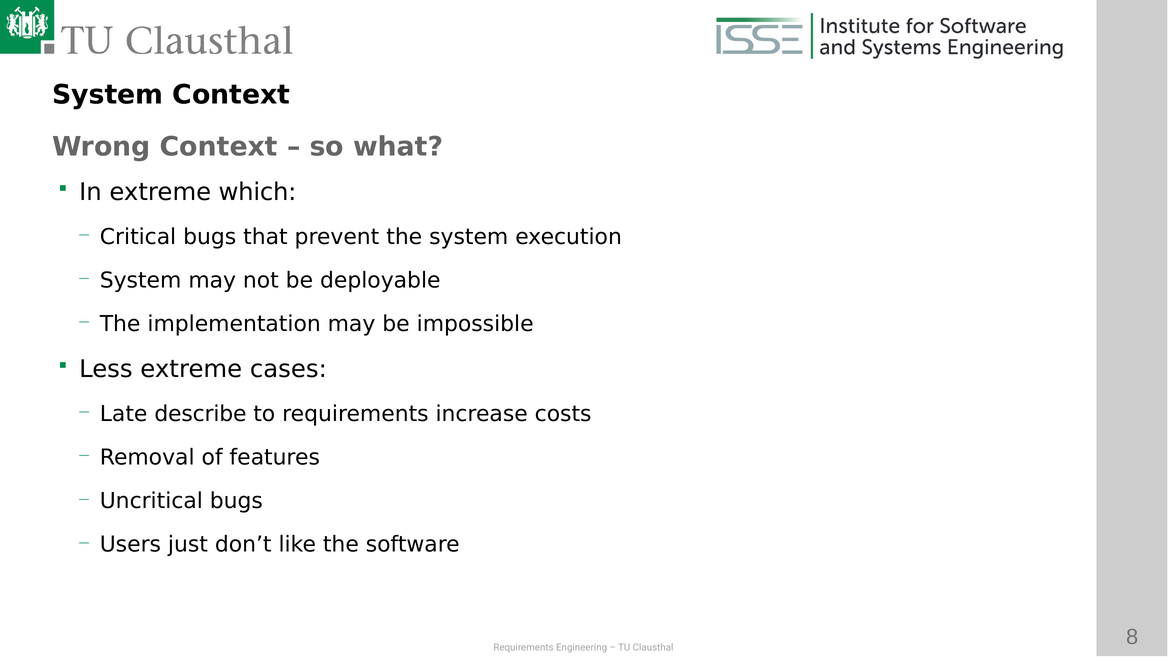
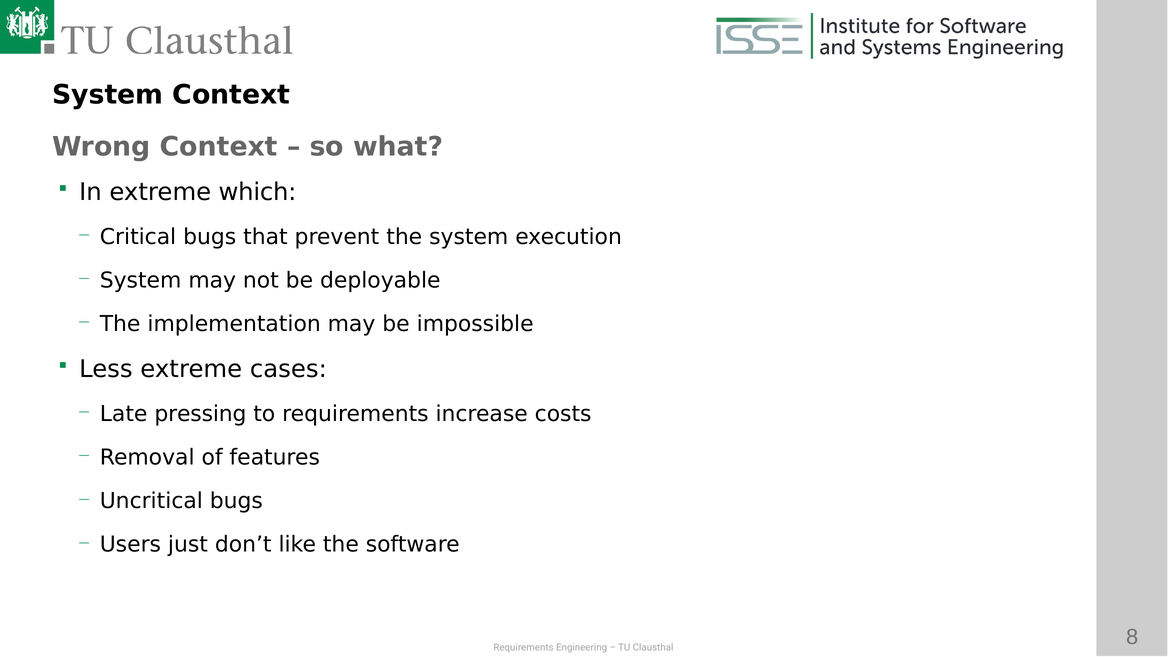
describe: describe -> pressing (200, 414)
